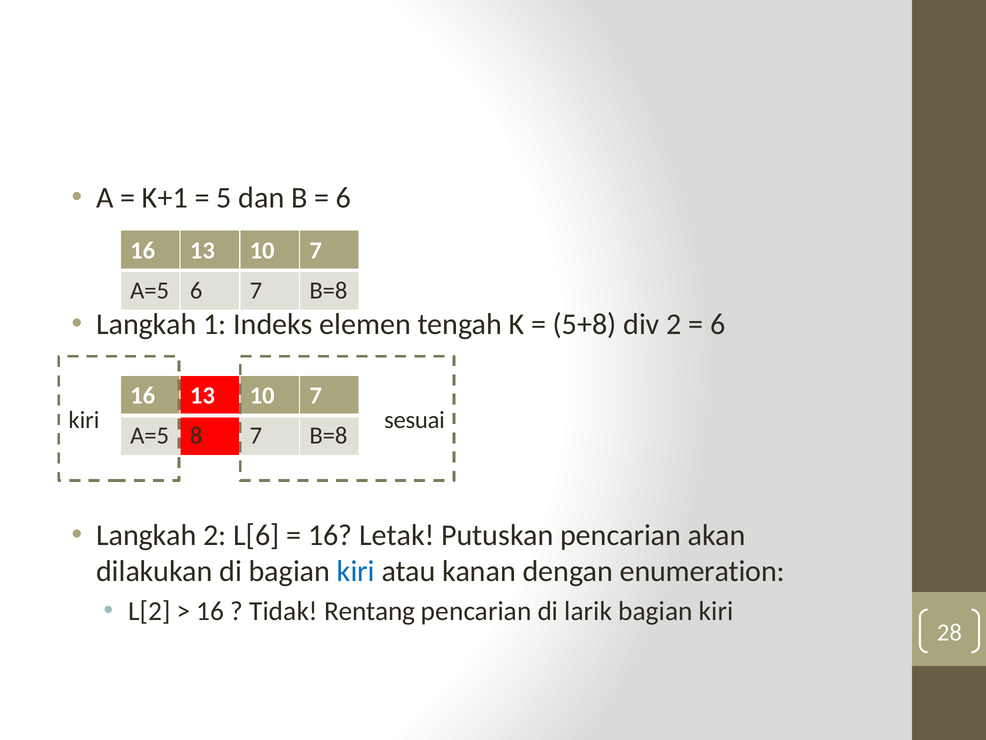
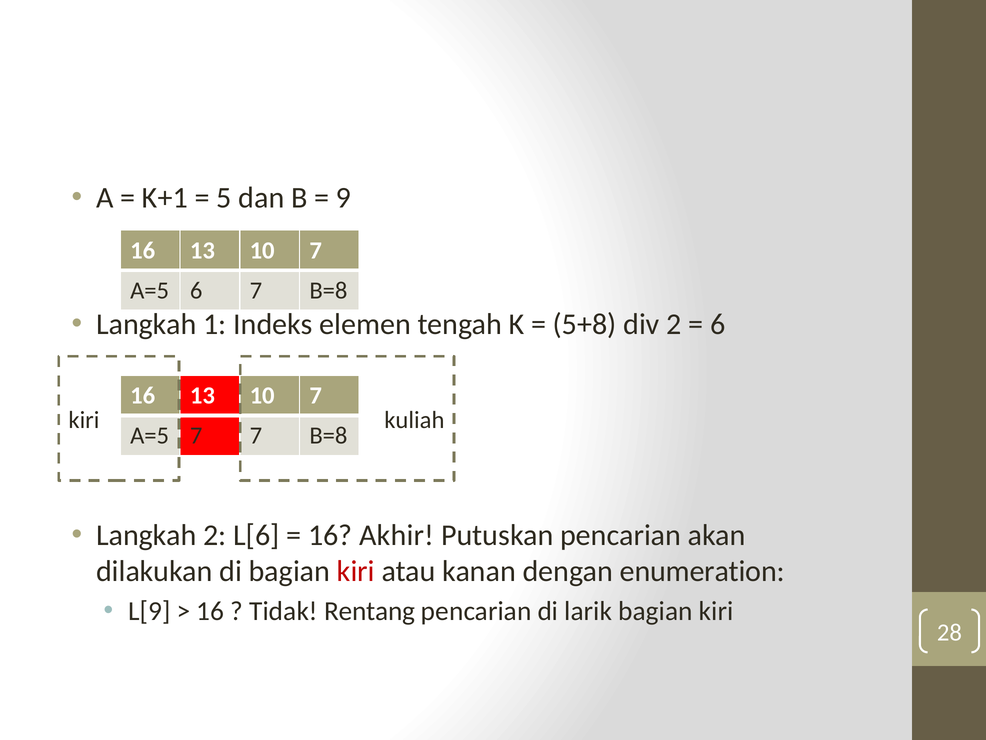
6: 6 -> 9 (344, 198)
sesuai: sesuai -> kuliah (414, 420)
A=5 8: 8 -> 7 (196, 435)
Letak: Letak -> Akhir (397, 535)
kiri colour: blue -> red (356, 571)
L[2: L[2 -> L[9 (149, 611)
